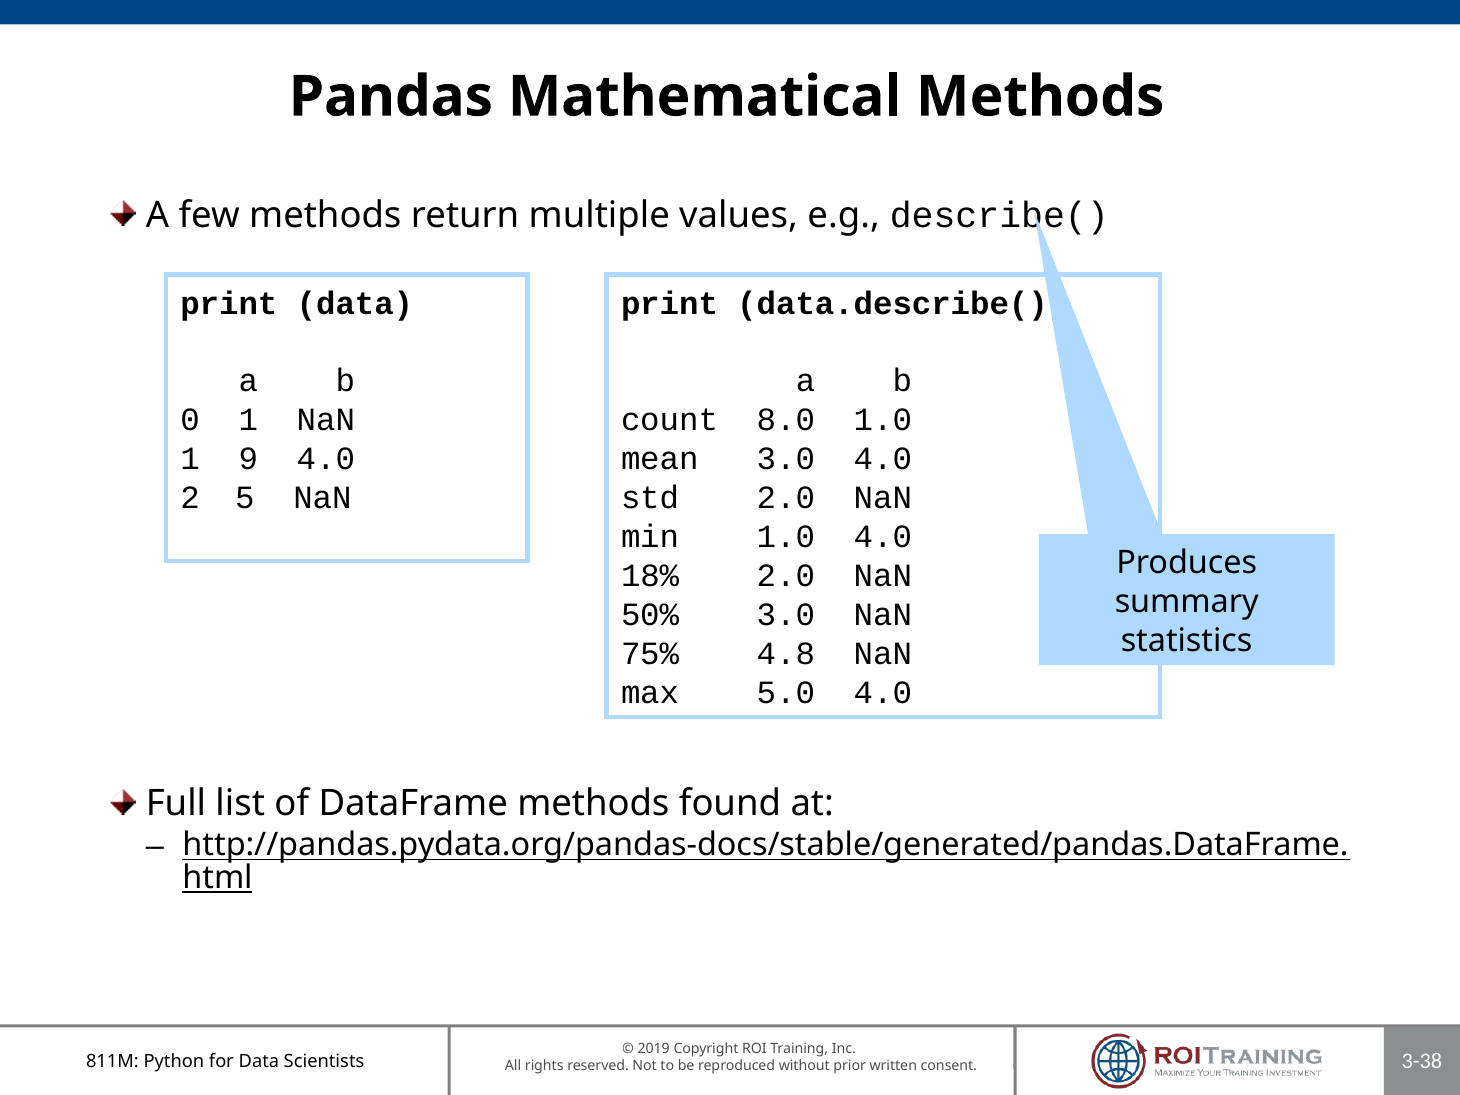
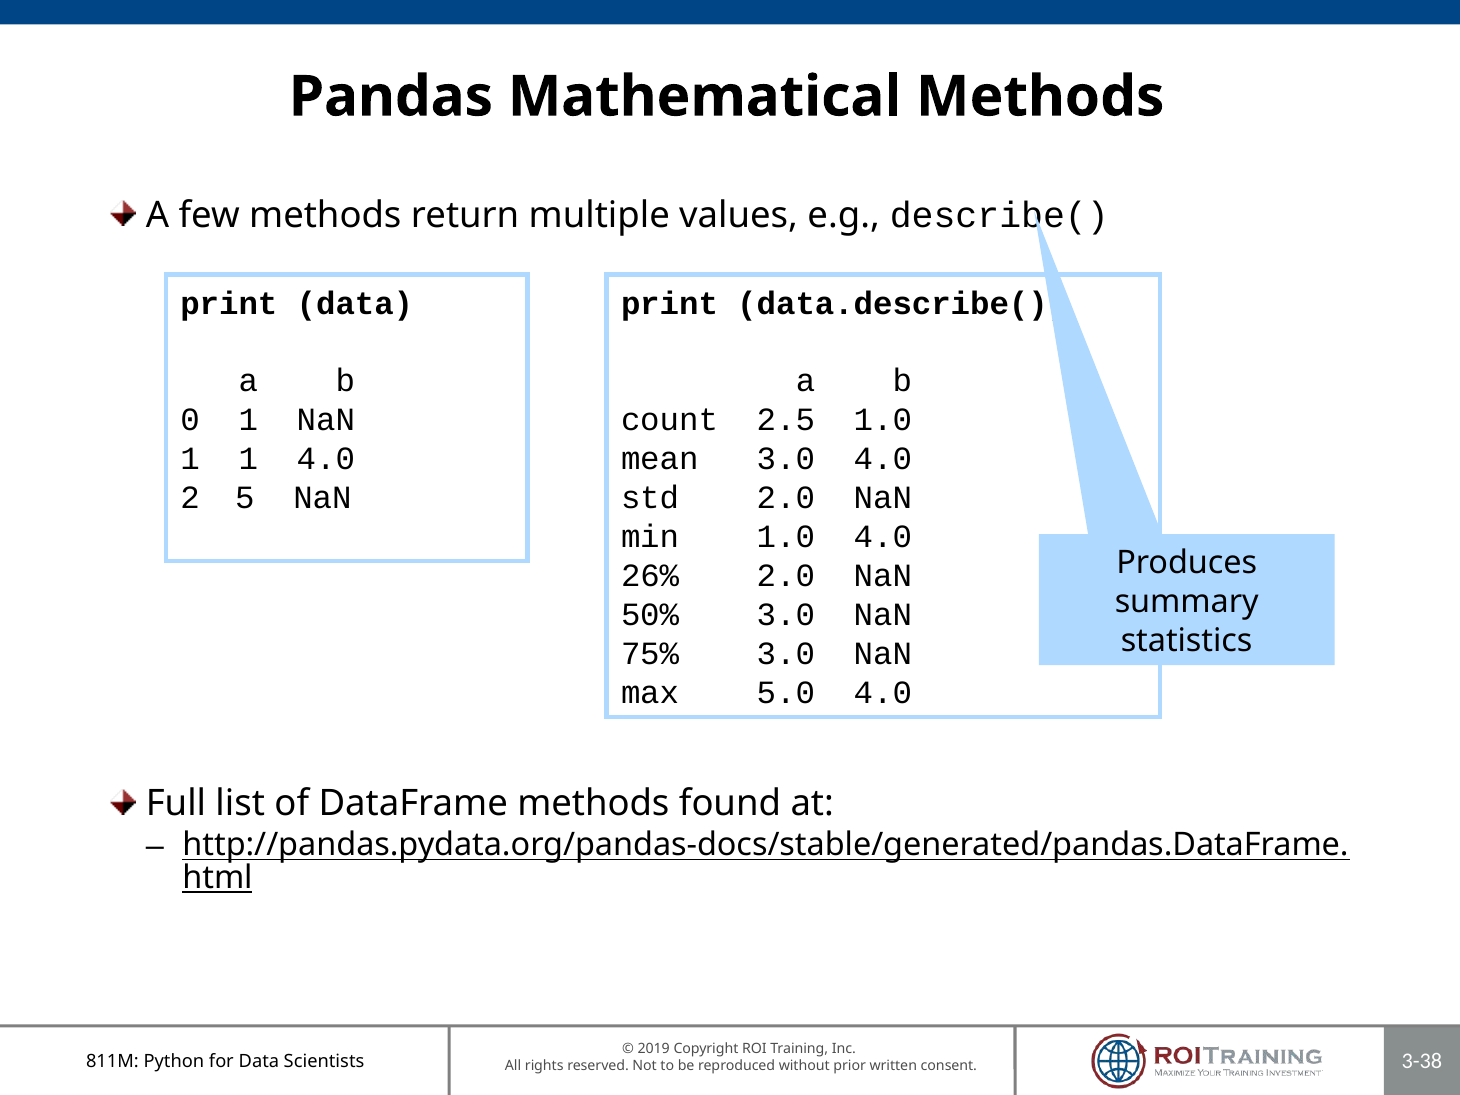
8.0: 8.0 -> 2.5 (786, 420)
1 9: 9 -> 1 (248, 459)
18%: 18% -> 26% (650, 576)
75% 4.8: 4.8 -> 3.0 (786, 654)
